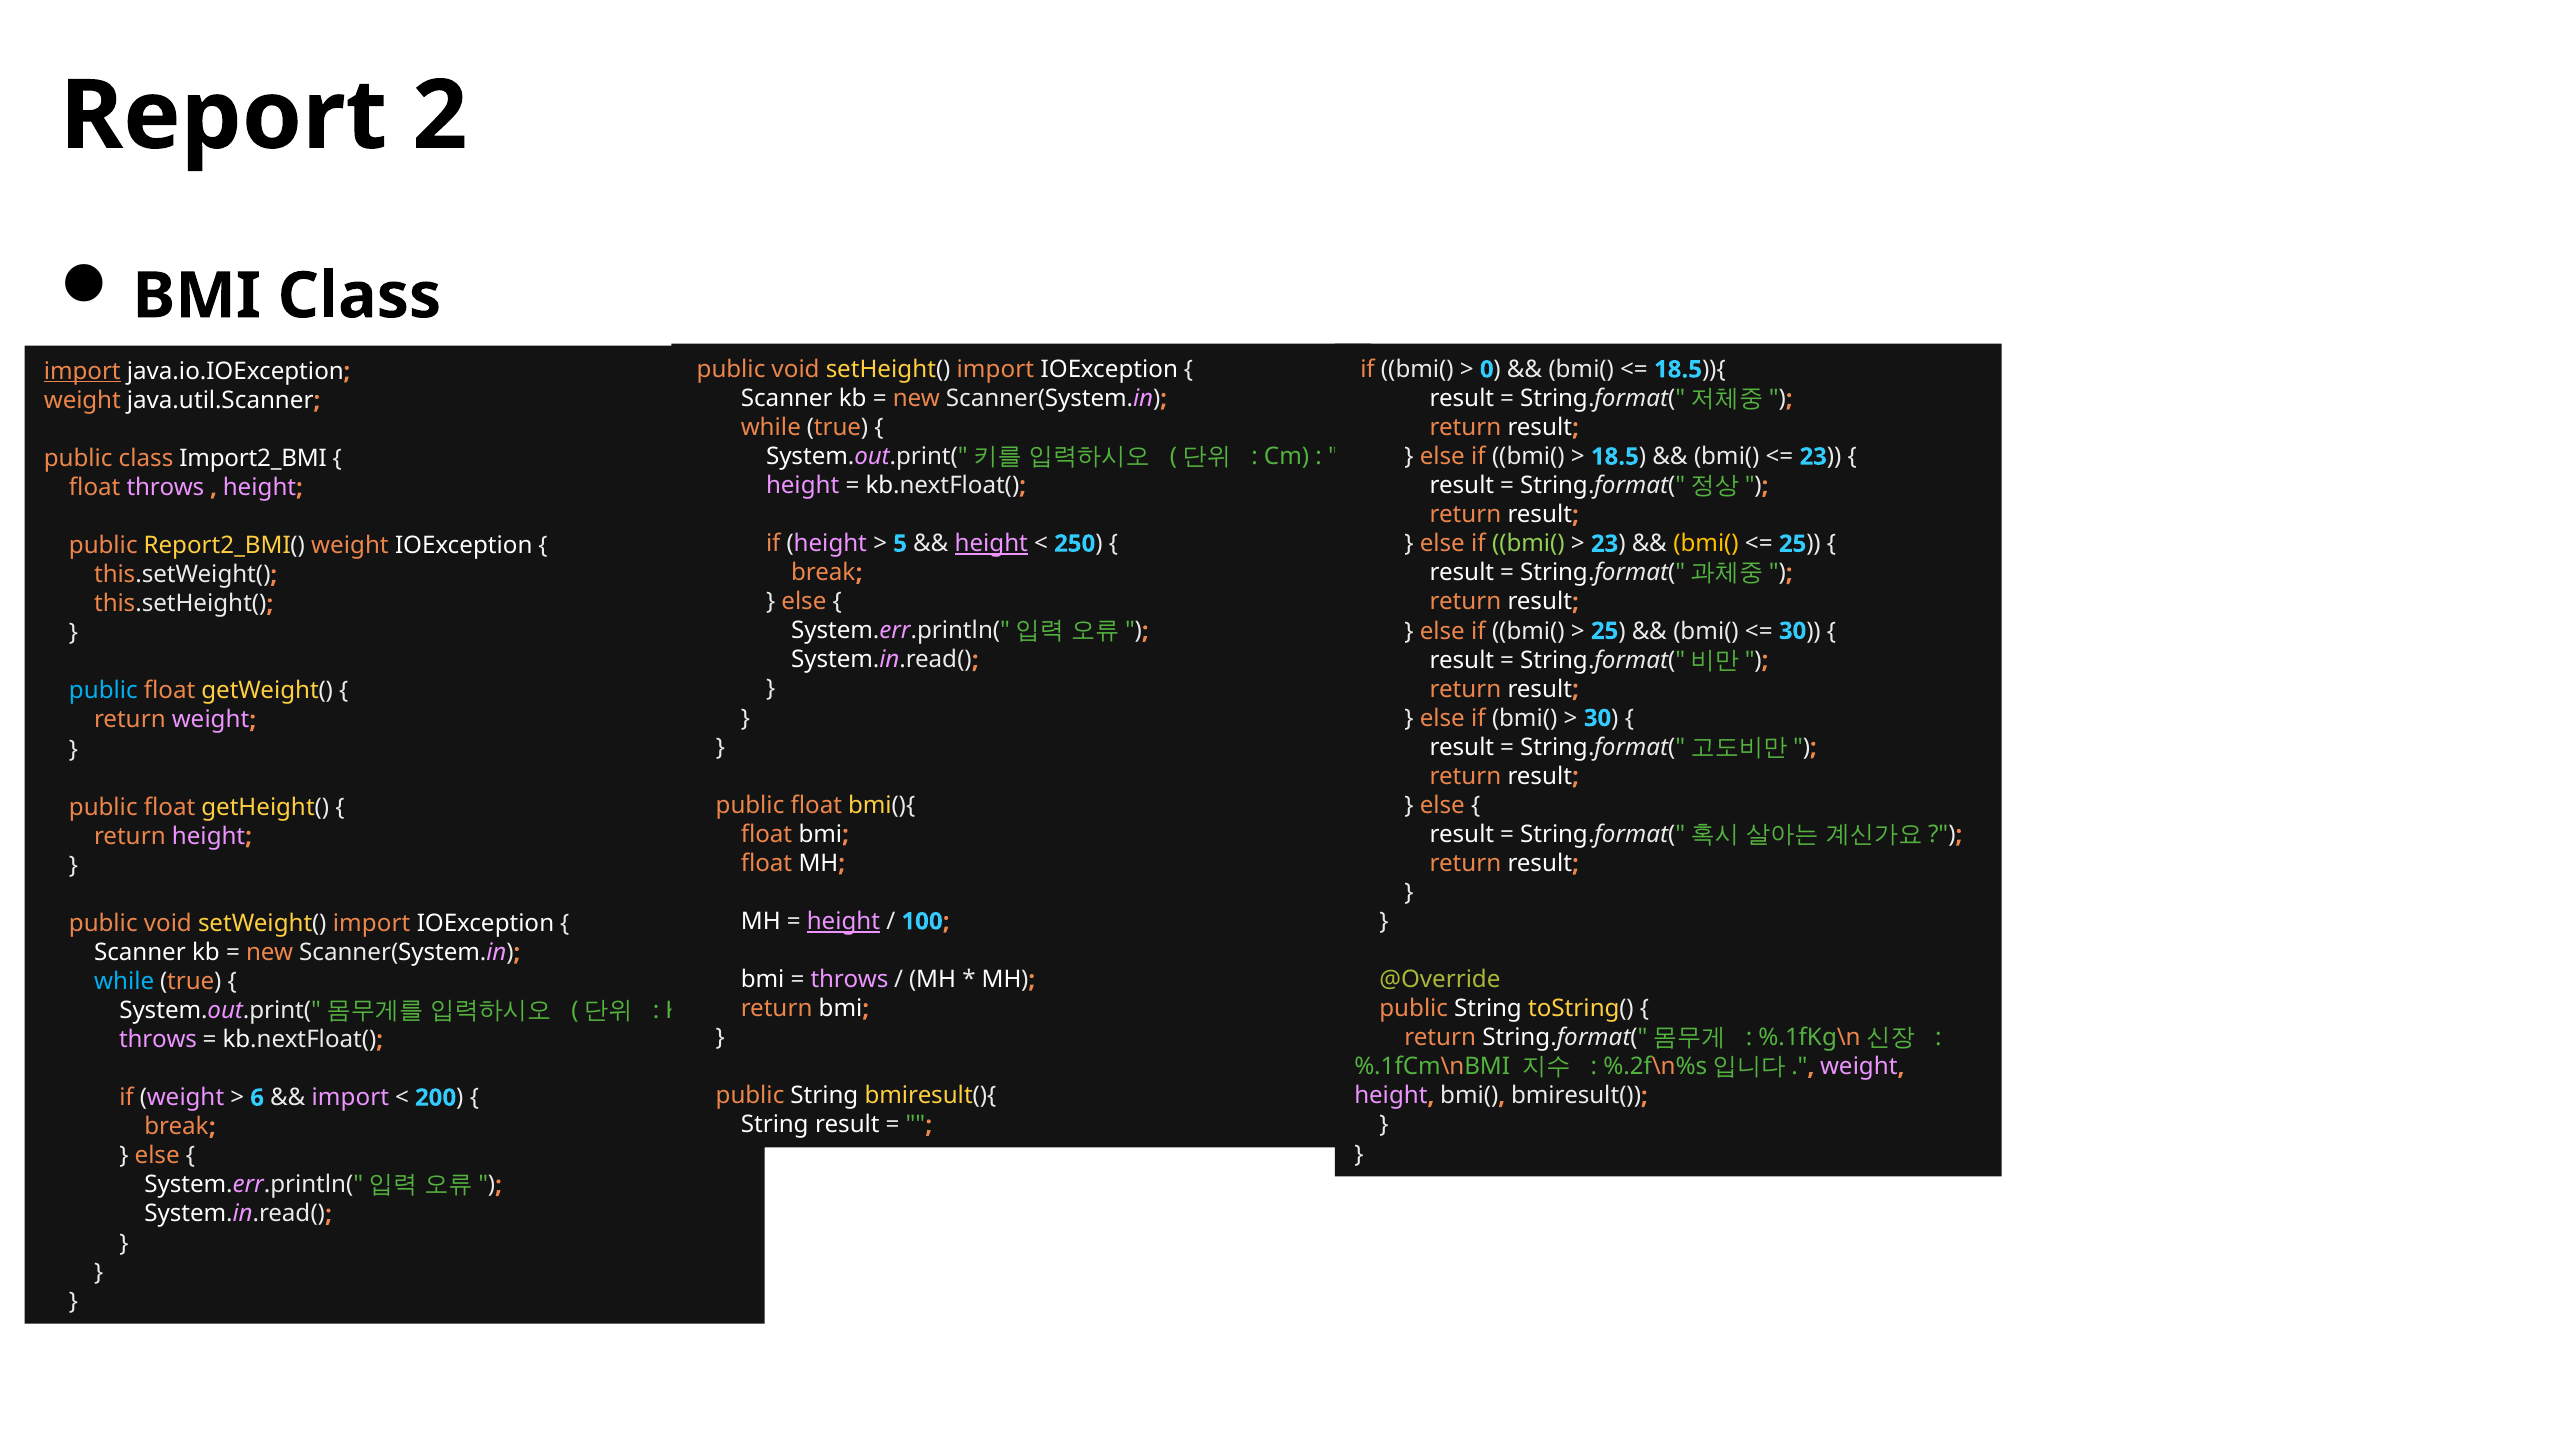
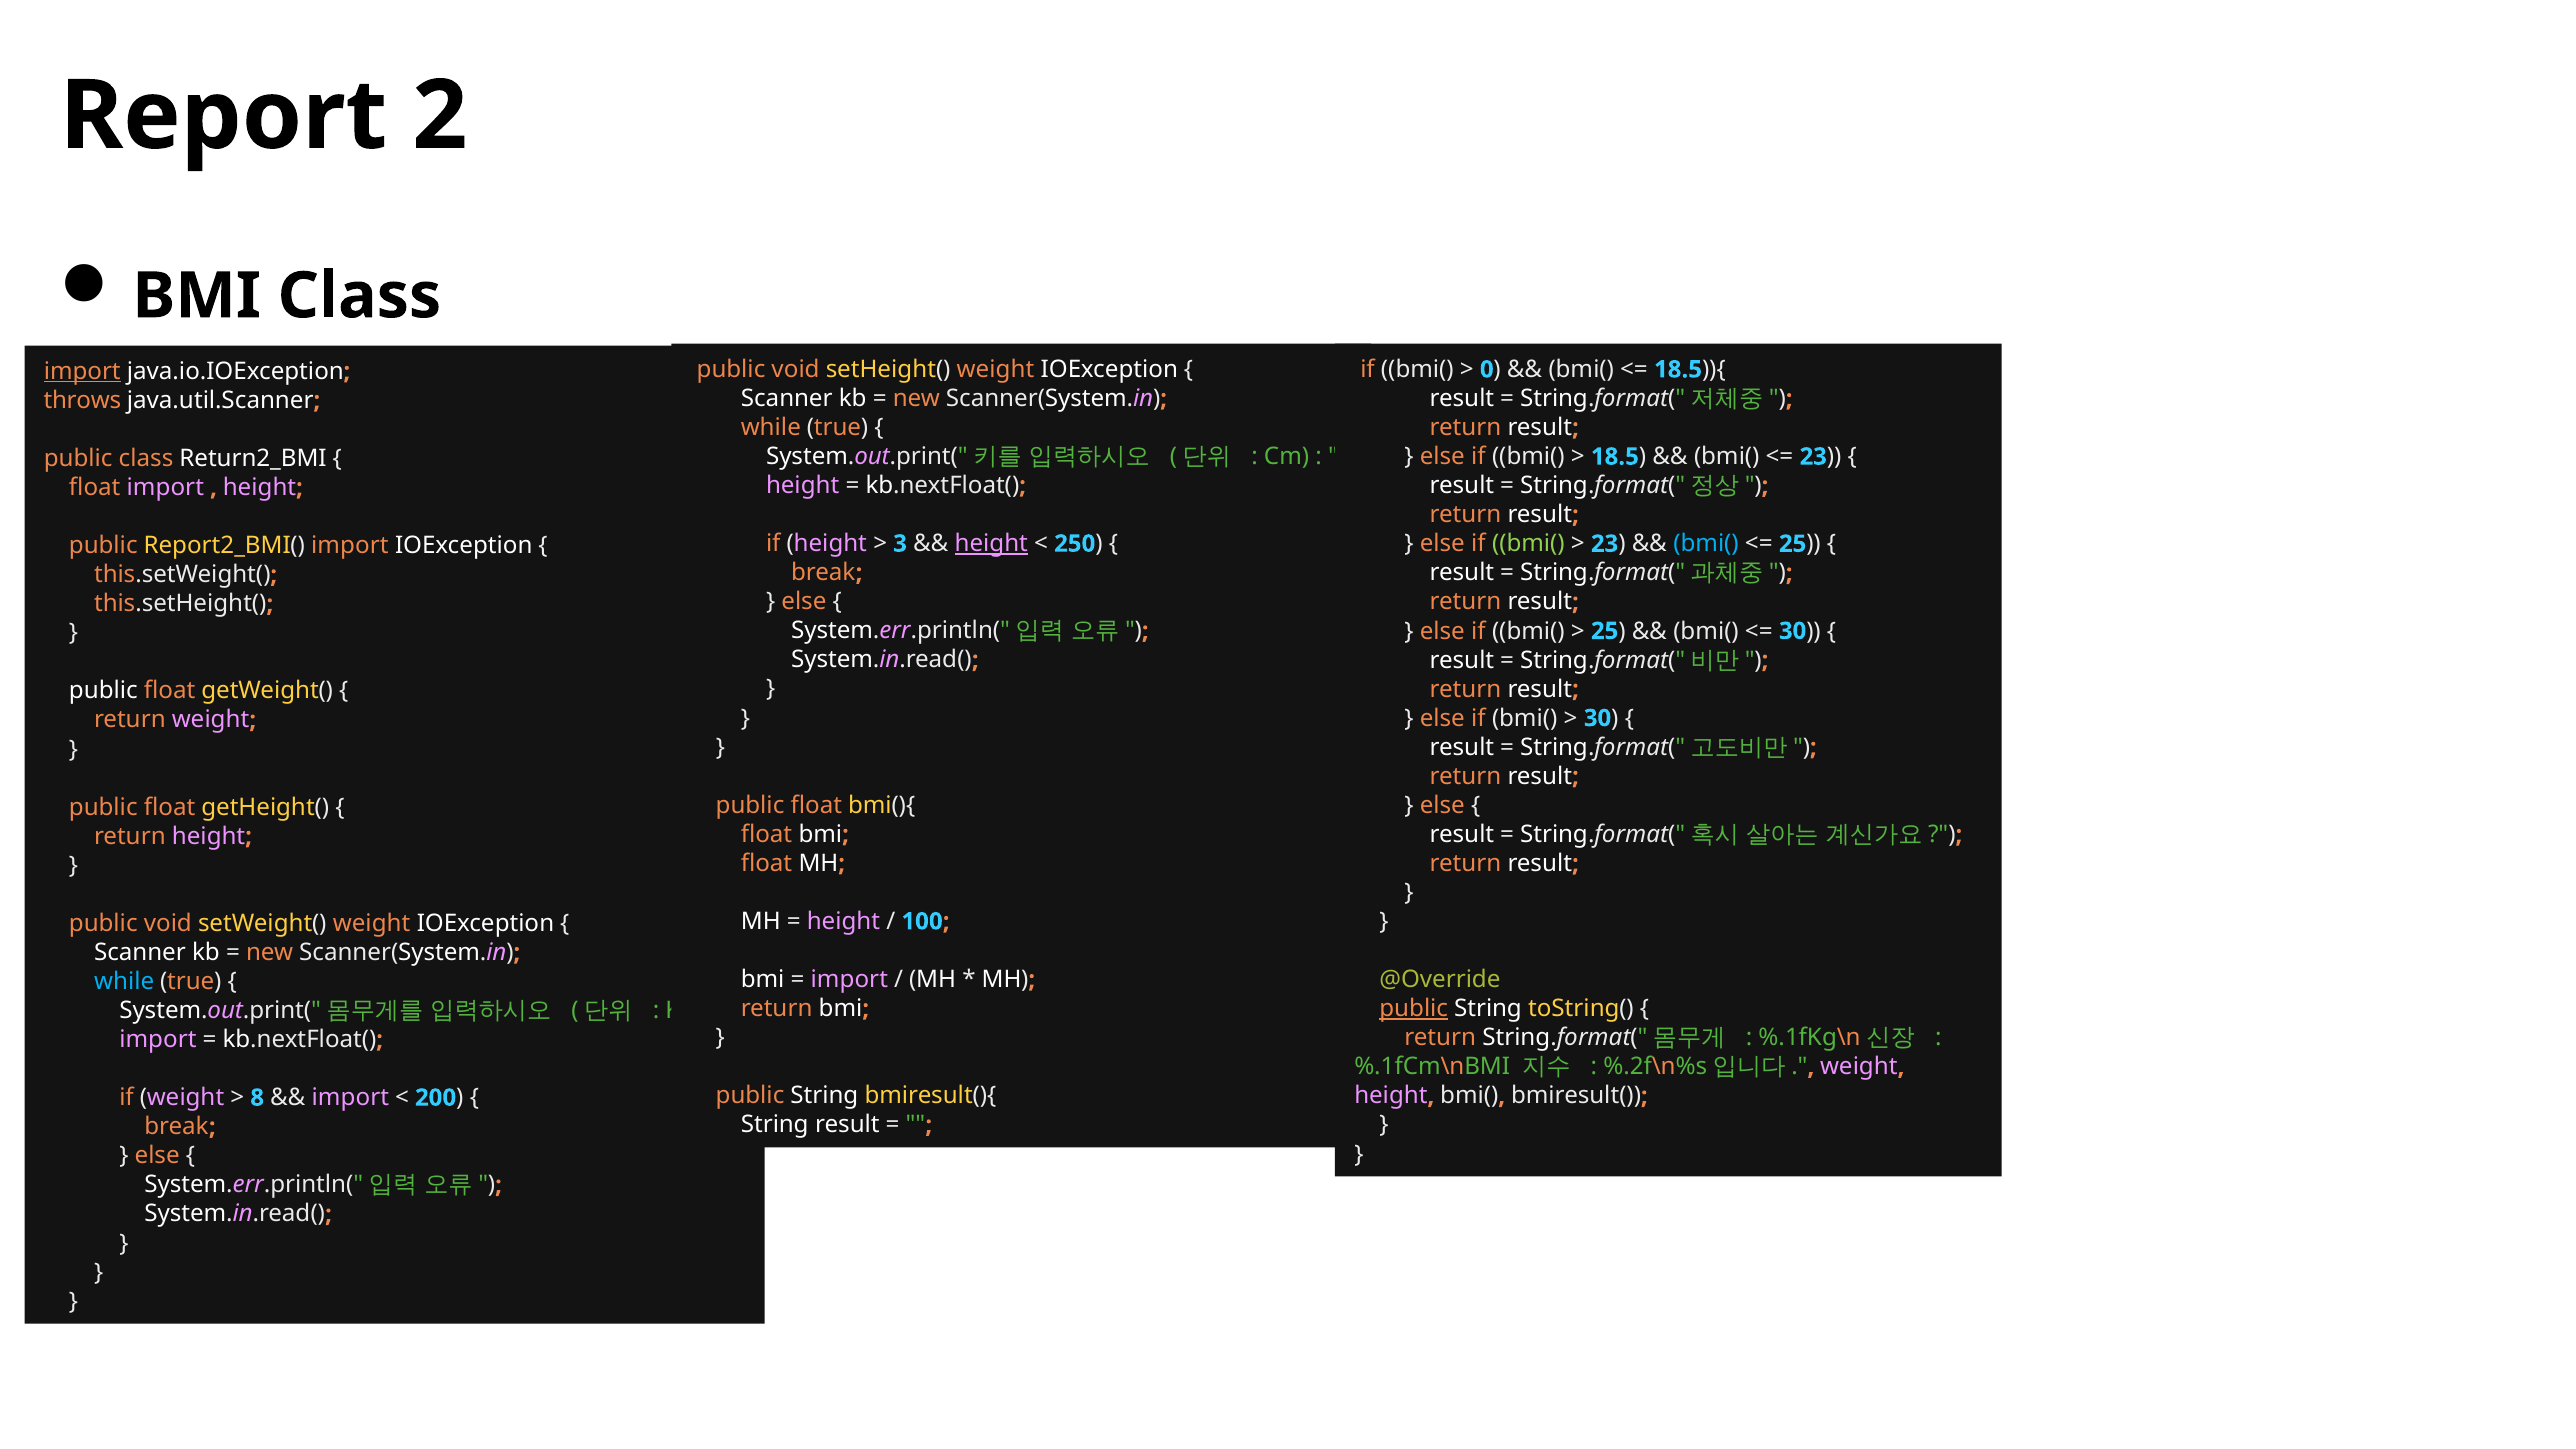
setHeight( import: import -> weight (995, 369)
weight: weight -> throws (82, 400)
Import2_BMI: Import2_BMI -> Return2_BMI (253, 459)
float throws: throws -> import (165, 488)
5: 5 -> 3 (900, 544)
bmi( colour: yellow -> light blue (1706, 544)
Report2_BMI( weight: weight -> import (350, 546)
public colour: light blue -> white (103, 691)
height underline: present -> none (843, 921)
setWeight( import: import -> weight (372, 923)
throws: throws -> import (849, 980)
public underline: none -> present (1414, 1009)
throws: throws -> import (158, 1040)
6: 6 -> 8 (257, 1098)
